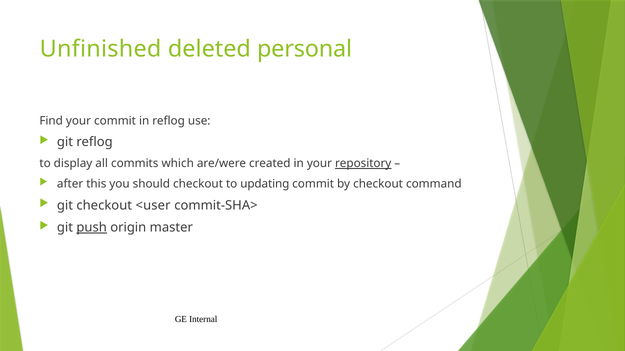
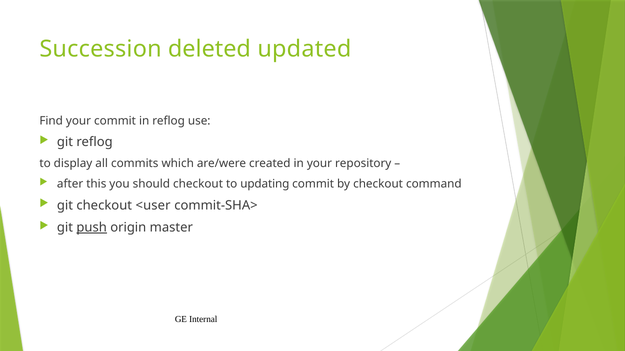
Unfinished: Unfinished -> Succession (101, 49)
personal: personal -> updated (304, 49)
repository underline: present -> none (363, 164)
